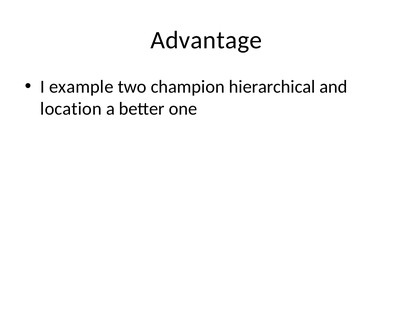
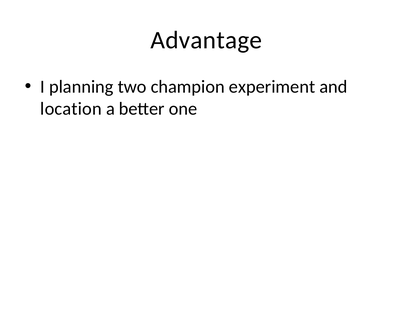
example: example -> planning (81, 87)
hierarchical: hierarchical -> experiment (272, 87)
